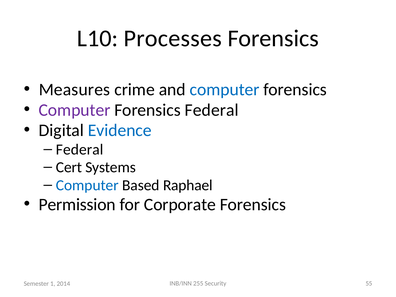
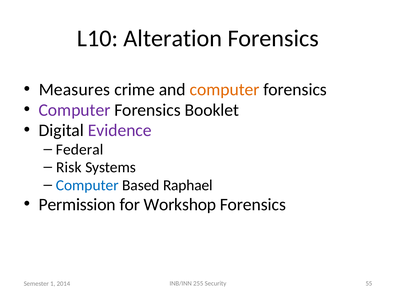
Processes: Processes -> Alteration (173, 38)
computer colour: blue -> orange (225, 90)
Forensics Federal: Federal -> Booklet (212, 110)
Evidence colour: blue -> purple (120, 130)
Cert: Cert -> Risk (69, 167)
Corporate: Corporate -> Workshop (180, 204)
